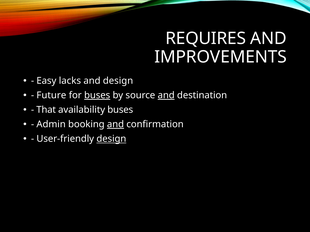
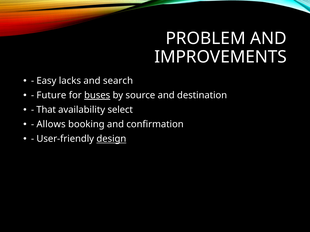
REQUIRES: REQUIRES -> PROBLEM (206, 38)
and design: design -> search (118, 81)
and underline: present -> none (166, 96)
availability buses: buses -> select (120, 110)
Admin: Admin -> Allows (51, 125)
and underline: present -> none (115, 125)
